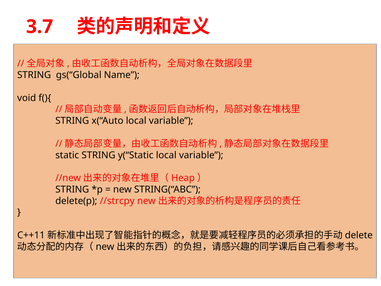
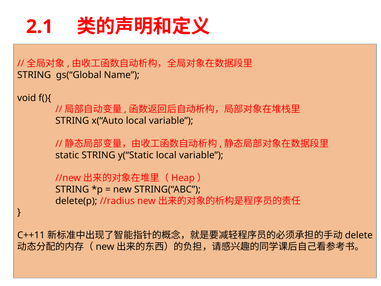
3.7: 3.7 -> 2.1 (40, 27)
//strcpy: //strcpy -> //radius (117, 201)
